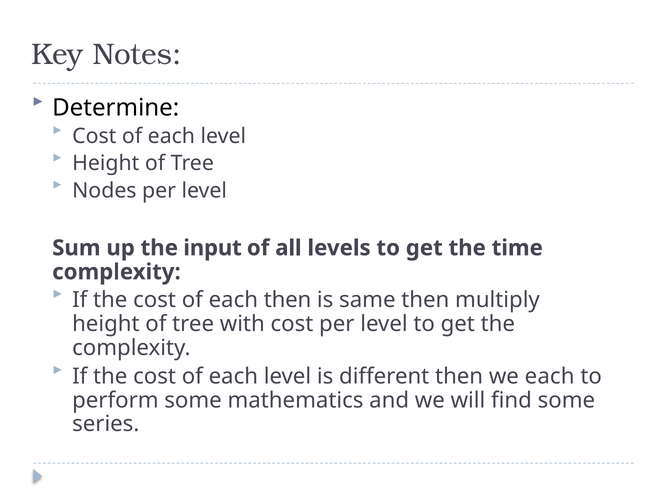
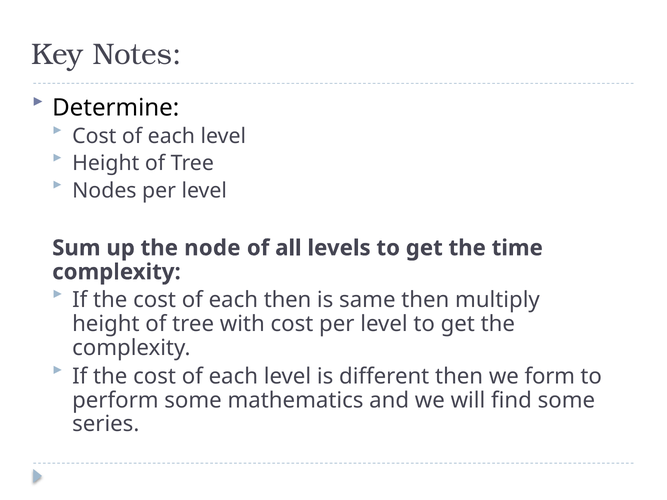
input: input -> node (212, 248)
we each: each -> form (550, 376)
